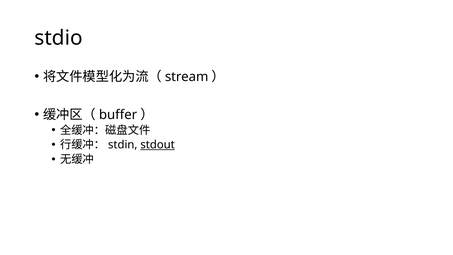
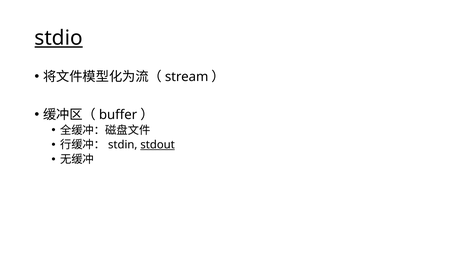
stdio underline: none -> present (59, 38)
